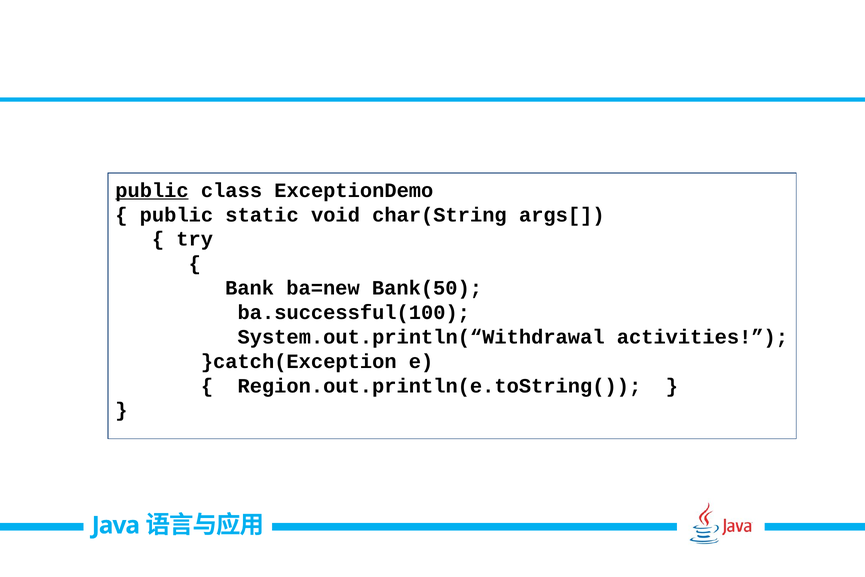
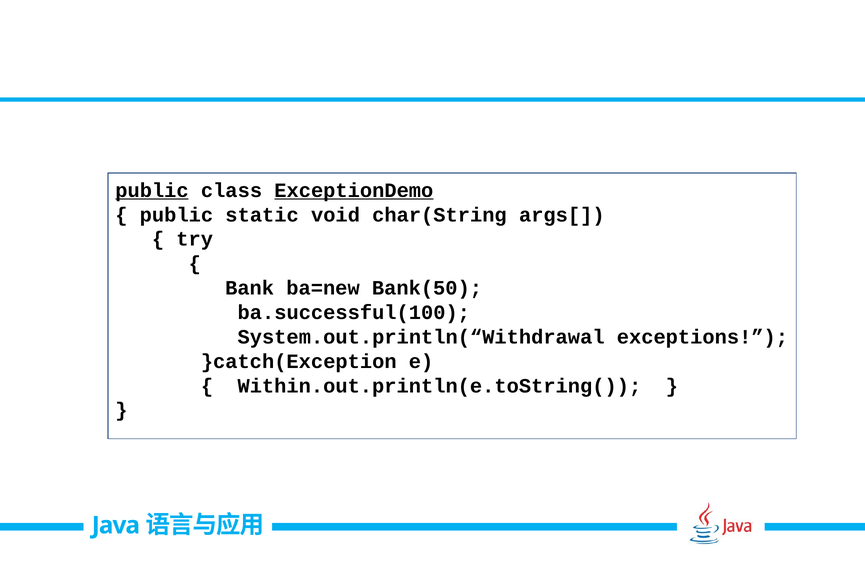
ExceptionDemo underline: none -> present (354, 190)
activities: activities -> exceptions (702, 337)
Region.out.println(e.toString(: Region.out.println(e.toString( -> Within.out.println(e.toString( (439, 386)
